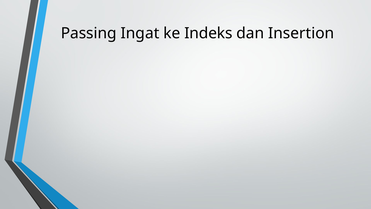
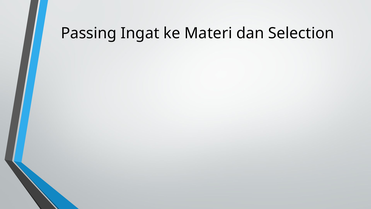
Indeks: Indeks -> Materi (208, 33)
Insertion: Insertion -> Selection (301, 33)
